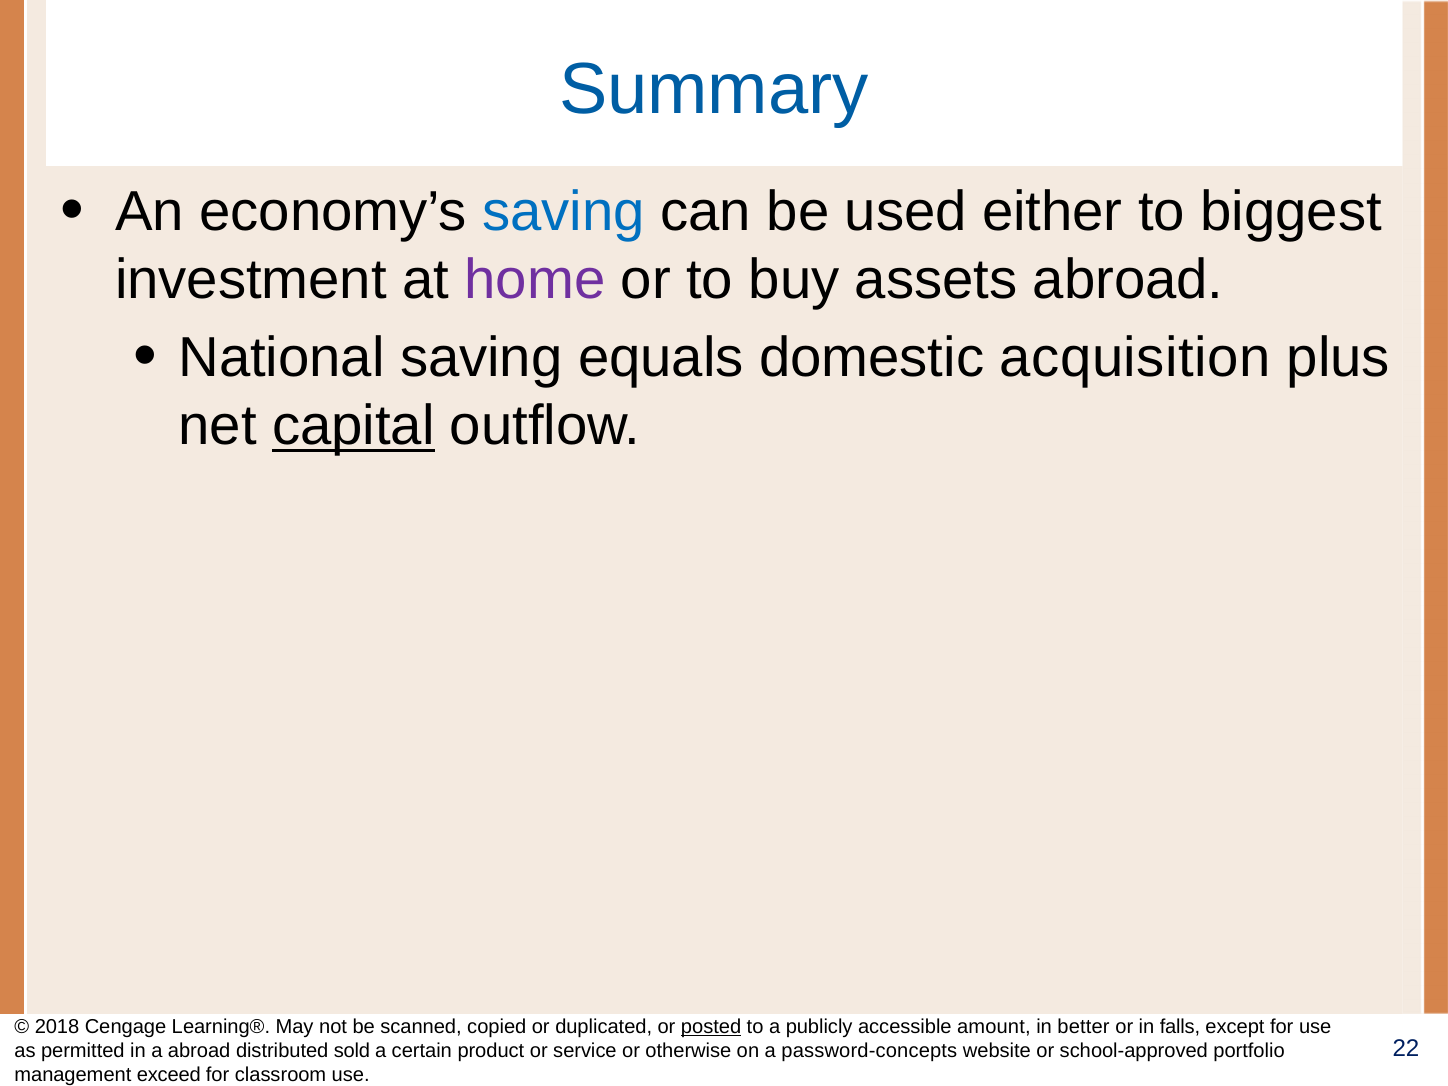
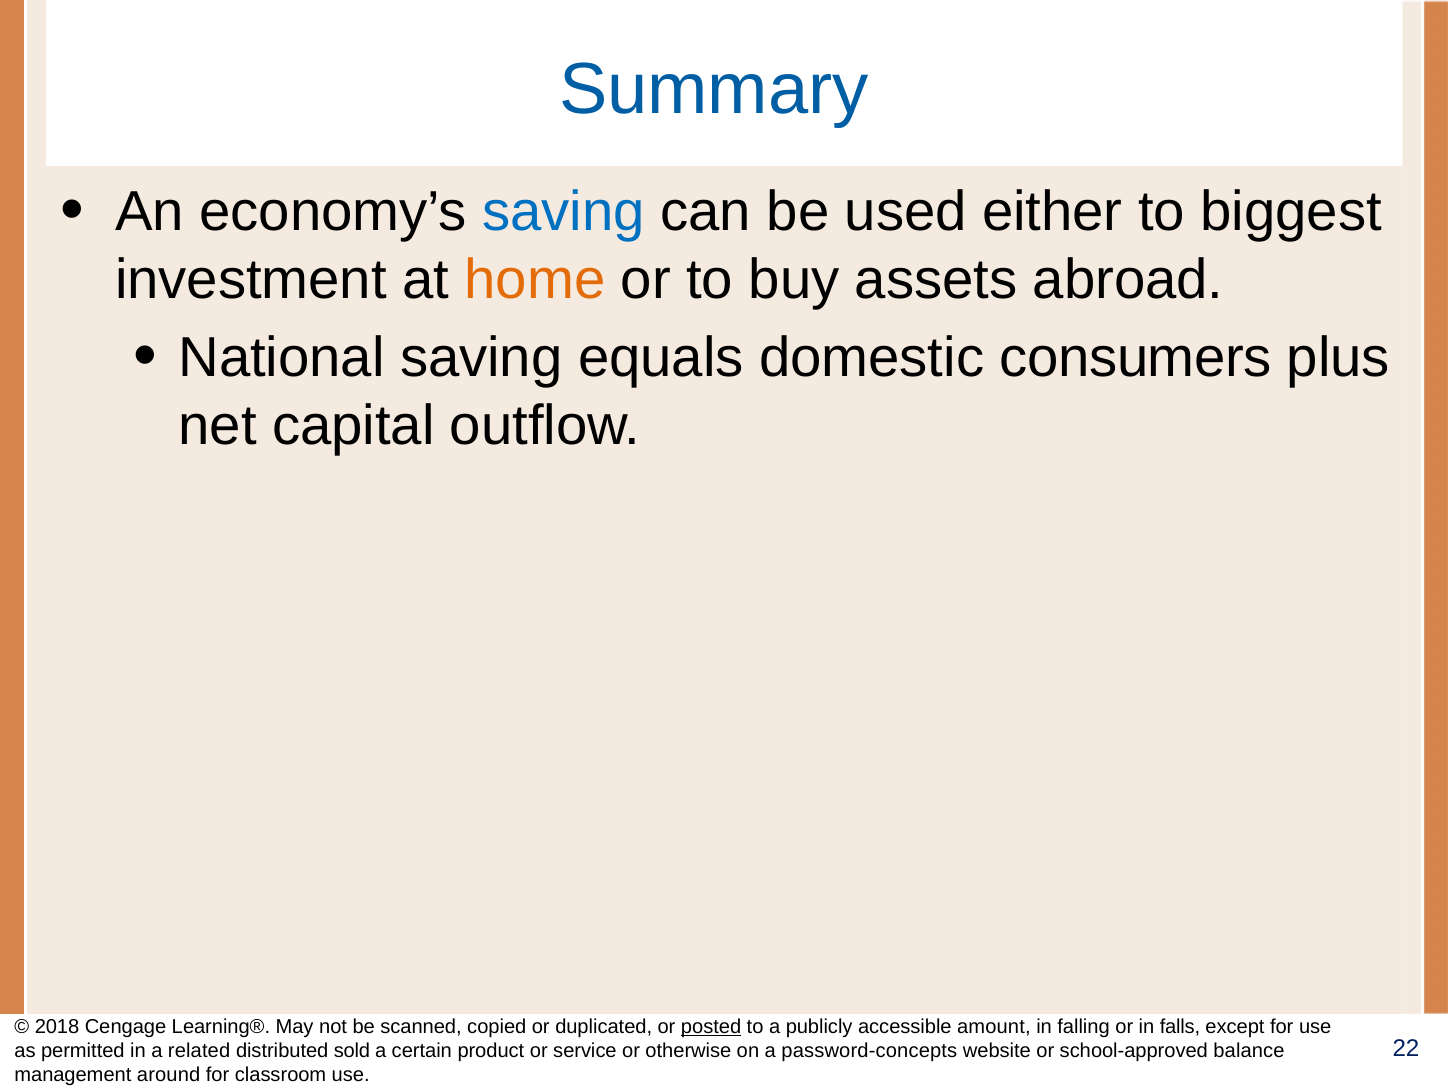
home colour: purple -> orange (535, 280)
acquisition: acquisition -> consumers (1136, 358)
capital underline: present -> none (353, 426)
better: better -> falling (1084, 1027)
a abroad: abroad -> related (199, 1051)
portfolio: portfolio -> balance (1249, 1051)
exceed: exceed -> around (169, 1075)
